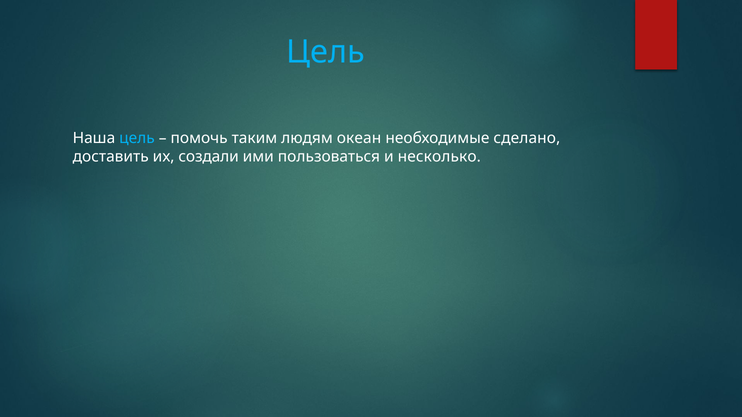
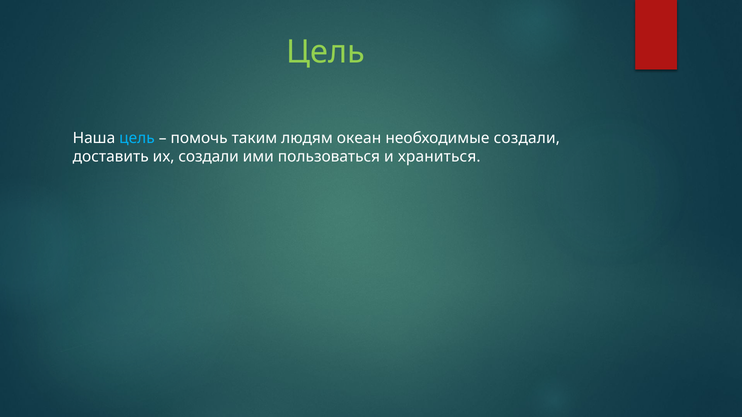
Цель colour: light blue -> light green (326, 52)
необходимые сделано: сделано -> создали (527, 138)
несколько: несколько -> храниться (439, 157)
